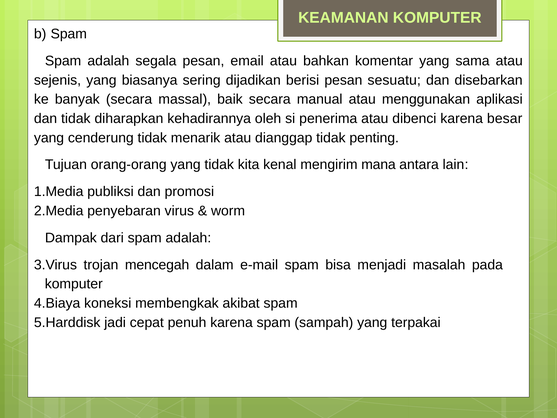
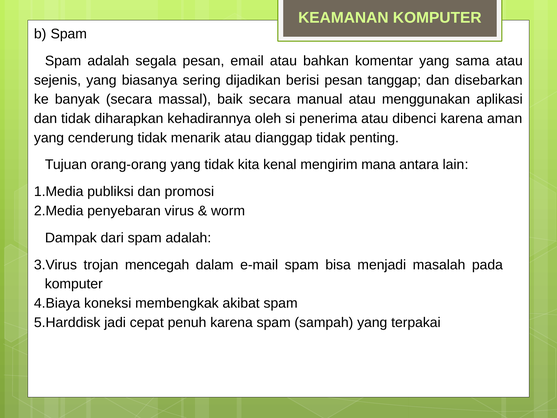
sesuatu: sesuatu -> tanggap (394, 80)
besar: besar -> aman (505, 118)
